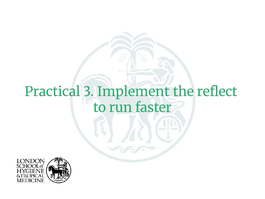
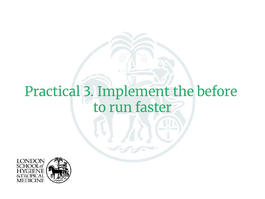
reflect: reflect -> before (217, 92)
